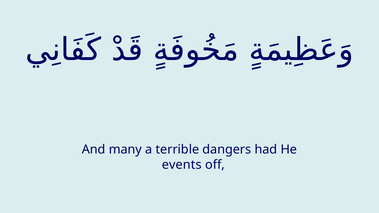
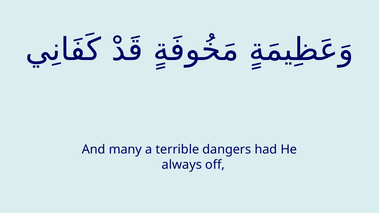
events: events -> always (182, 165)
